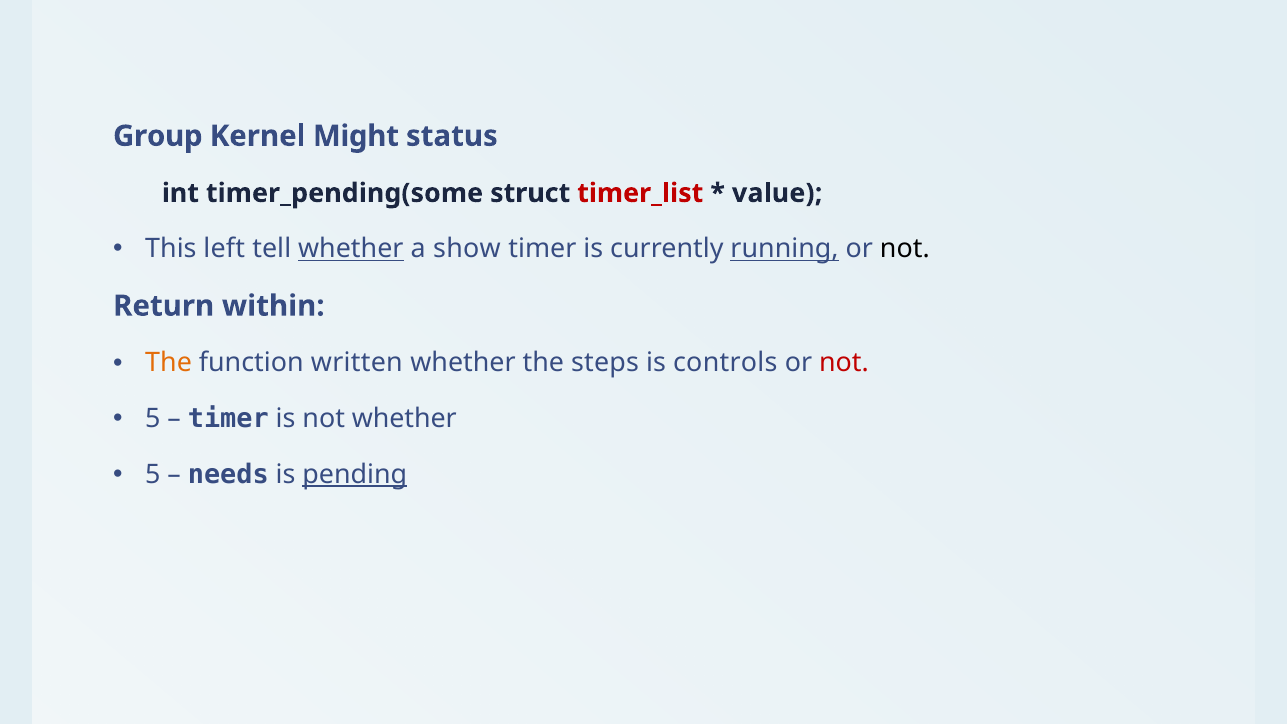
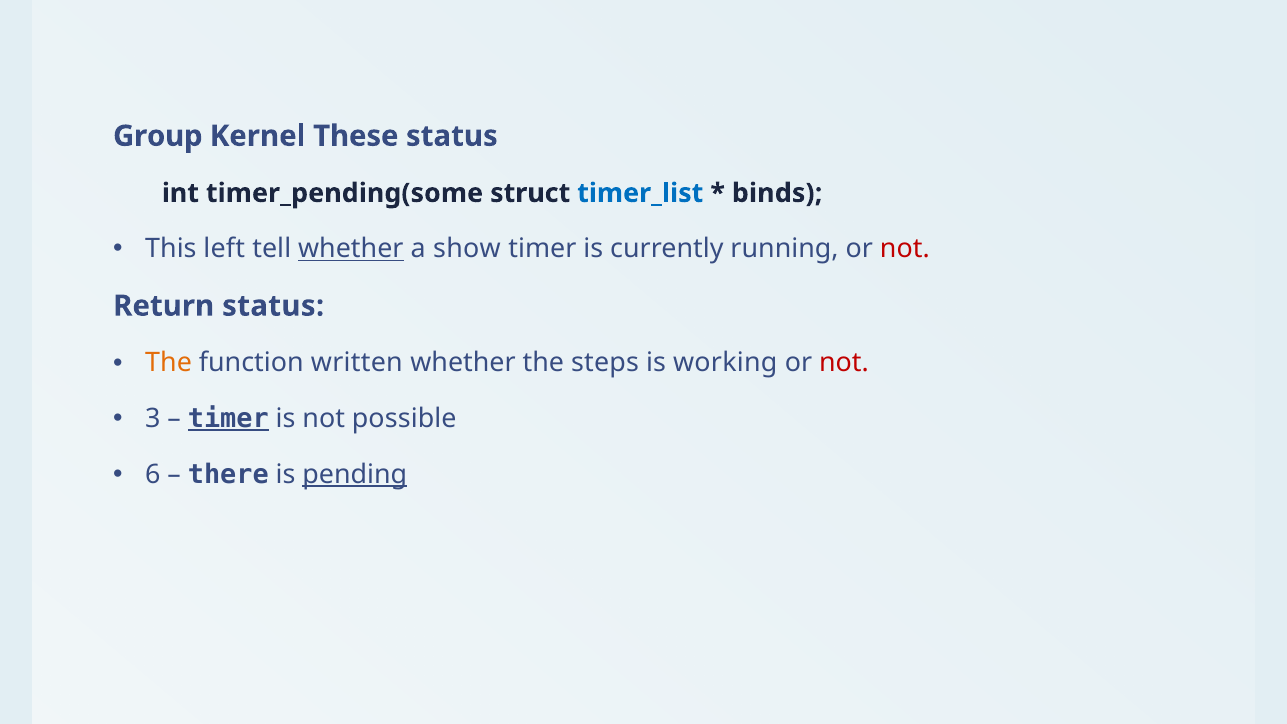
Might: Might -> These (356, 136)
timer_list colour: red -> blue (640, 193)
value: value -> binds (777, 193)
running underline: present -> none (785, 249)
not colour: black -> red (905, 249)
Return within: within -> status (273, 306)
controls: controls -> working (725, 363)
5: 5 -> 3 (153, 419)
timer underline: none -> present (228, 419)
not whether: whether -> possible (404, 419)
5: 5 -> 6 (153, 474)
needs: needs -> there (228, 474)
